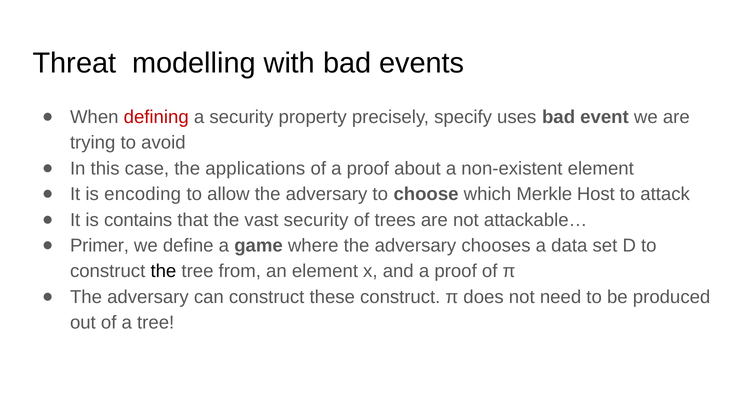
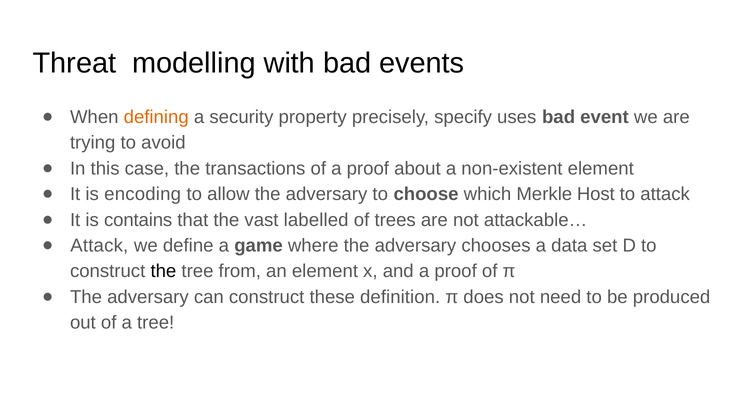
defining colour: red -> orange (156, 117)
applications: applications -> transactions (255, 168)
vast security: security -> labelled (316, 220)
Primer: Primer -> Attack (99, 245)
these construct: construct -> definition (400, 297)
